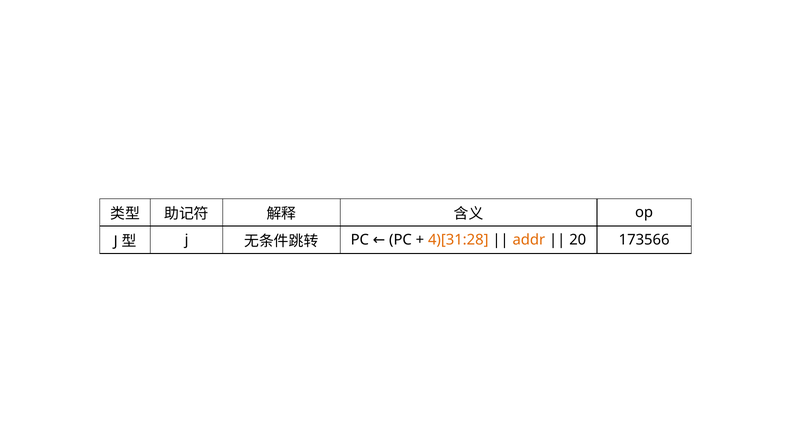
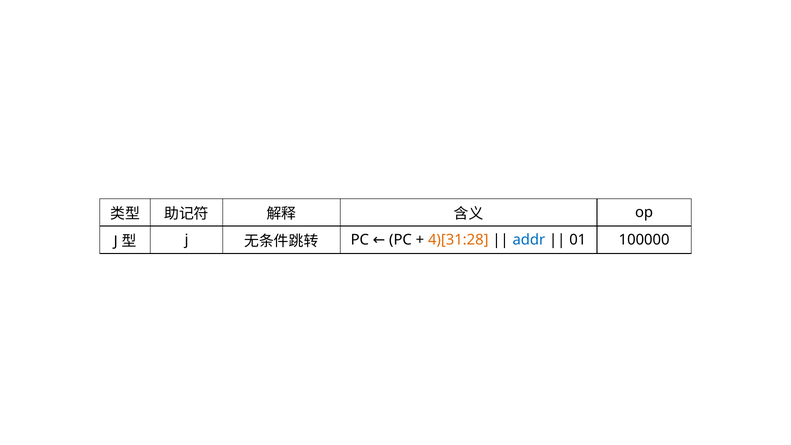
173566: 173566 -> 100000 (644, 240)
addr colour: orange -> blue (529, 240)
20: 20 -> 01 (578, 240)
